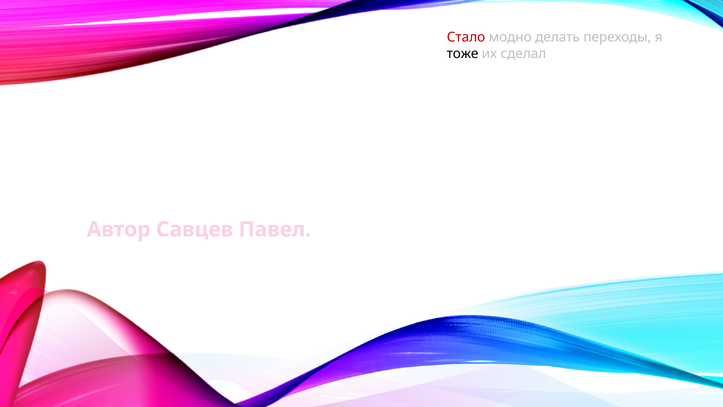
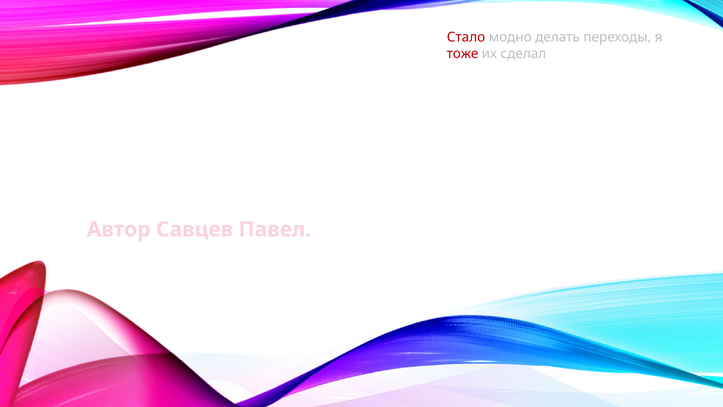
тоже colour: black -> red (463, 54)
